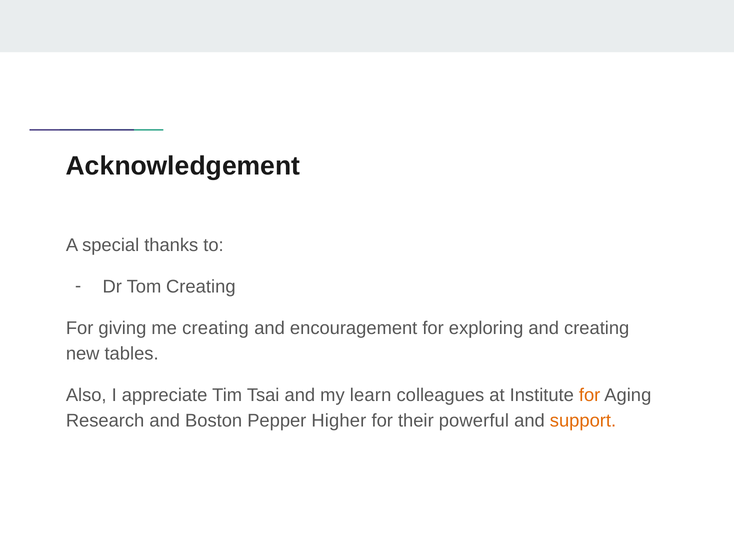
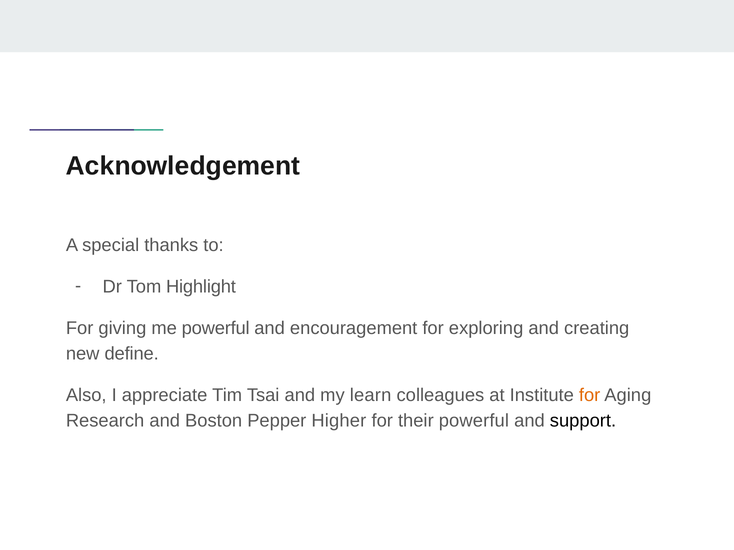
Tom Creating: Creating -> Highlight (201, 287)
me creating: creating -> powerful (216, 329)
tables: tables -> define (132, 354)
support colour: orange -> black (583, 421)
